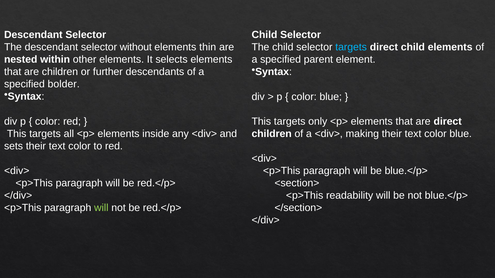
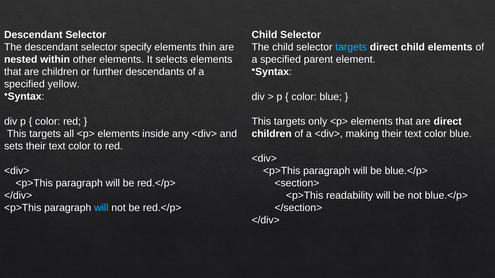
without: without -> specify (136, 47)
bolder: bolder -> yellow (64, 84)
will colour: light green -> light blue (101, 208)
